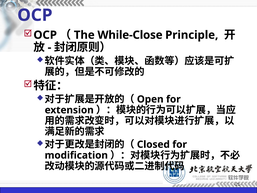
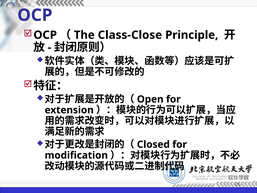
While-Close: While-Close -> Class-Close (130, 35)
